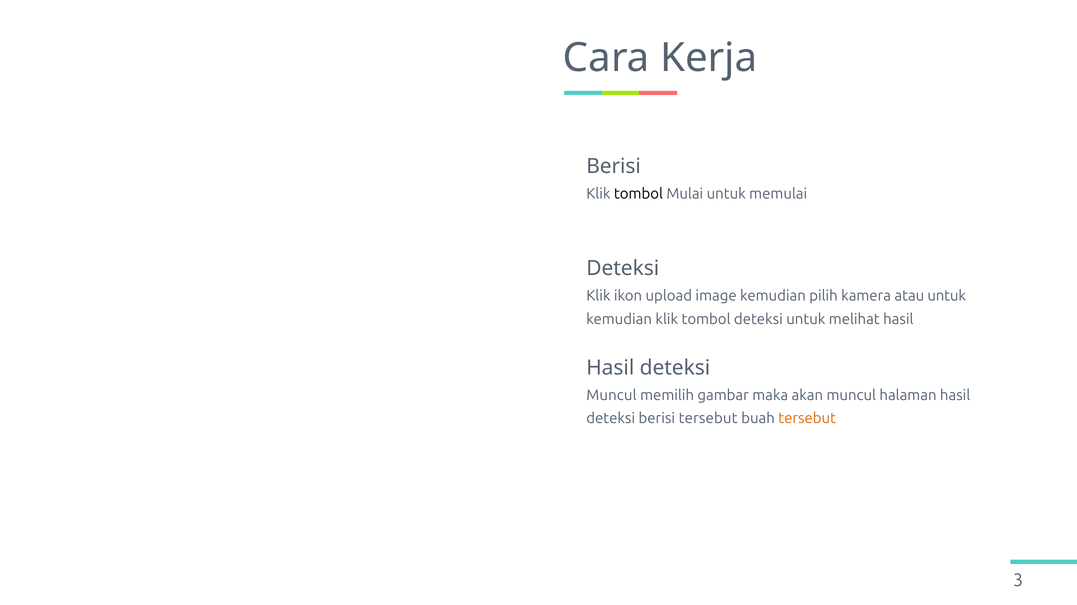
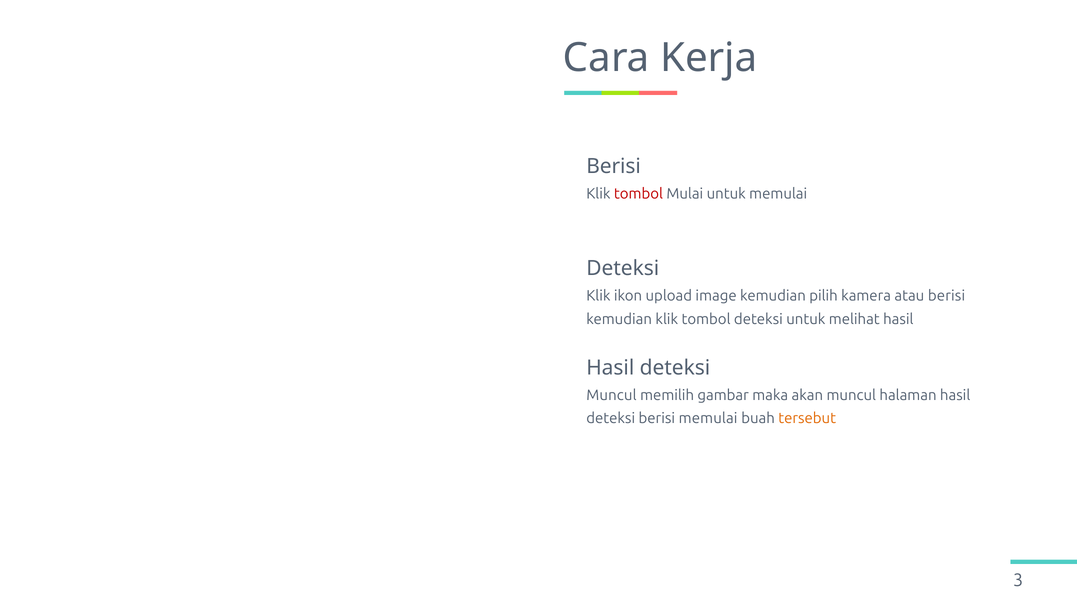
tombol colour: black -> red (638, 194)
atau untuk: untuk -> berisi (947, 296)
berisi tersebut: tersebut -> memulai (708, 419)
